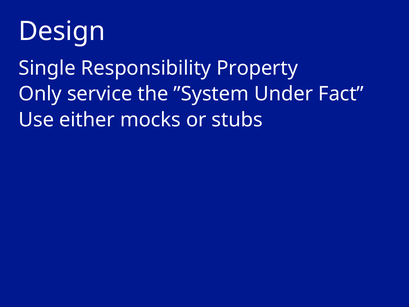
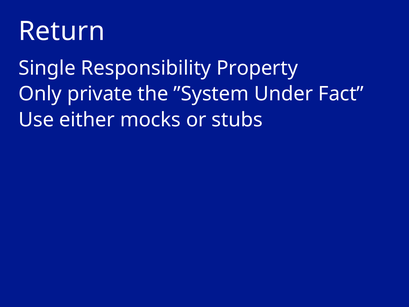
Design: Design -> Return (62, 31)
service: service -> private (100, 94)
